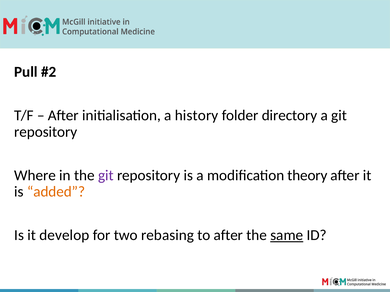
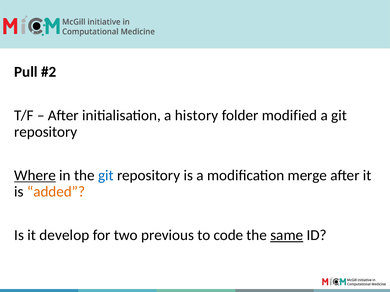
directory: directory -> modified (289, 116)
Where underline: none -> present (35, 176)
git colour: purple -> blue (106, 176)
theory: theory -> merge (307, 176)
rebasing: rebasing -> previous (168, 236)
to after: after -> code (228, 236)
